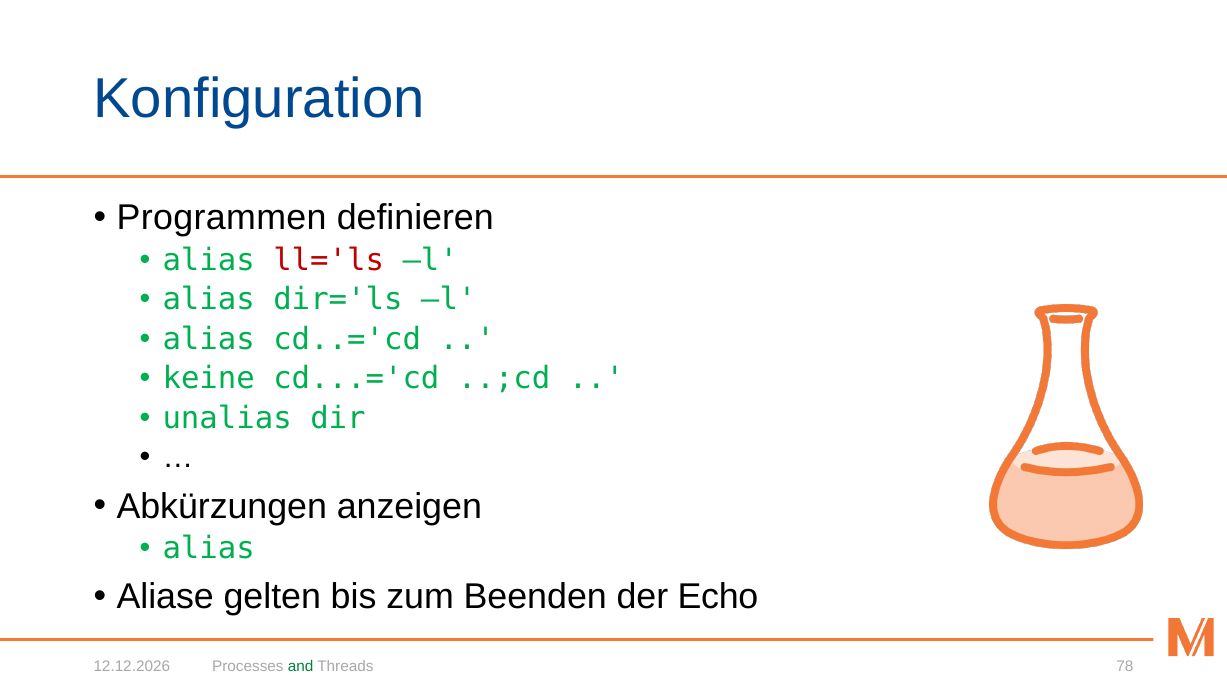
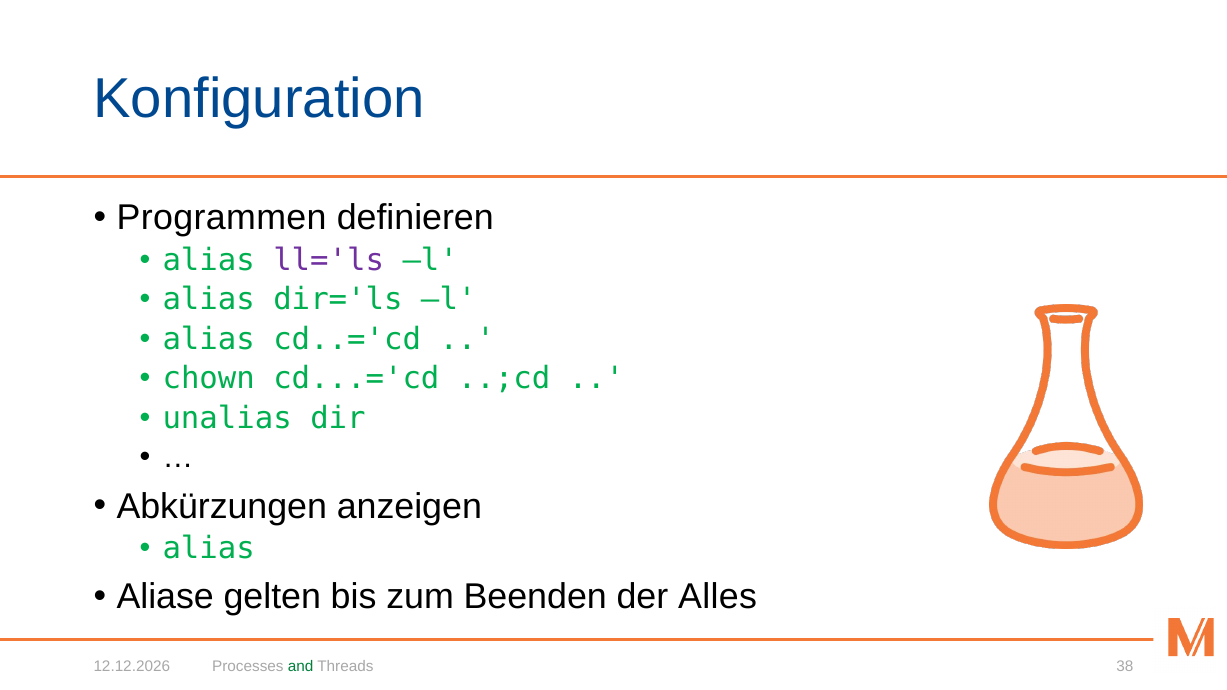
ll='ls colour: red -> purple (329, 260)
keine: keine -> chown (209, 379)
Echo: Echo -> Alles (718, 597)
78: 78 -> 38 (1125, 667)
